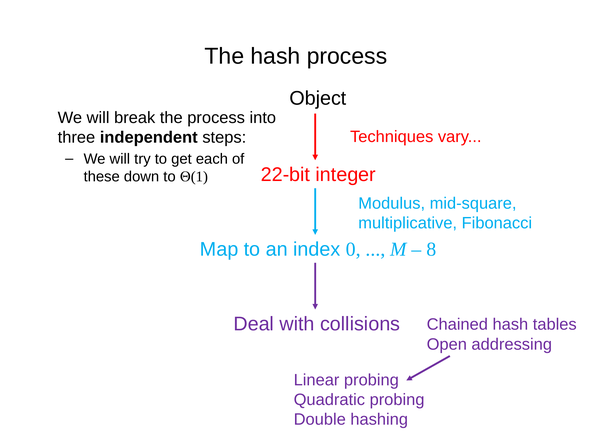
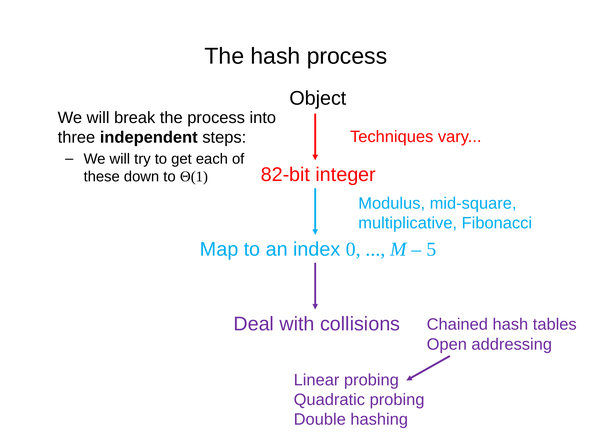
22-bit: 22-bit -> 82-bit (285, 175)
8: 8 -> 5 (431, 249)
